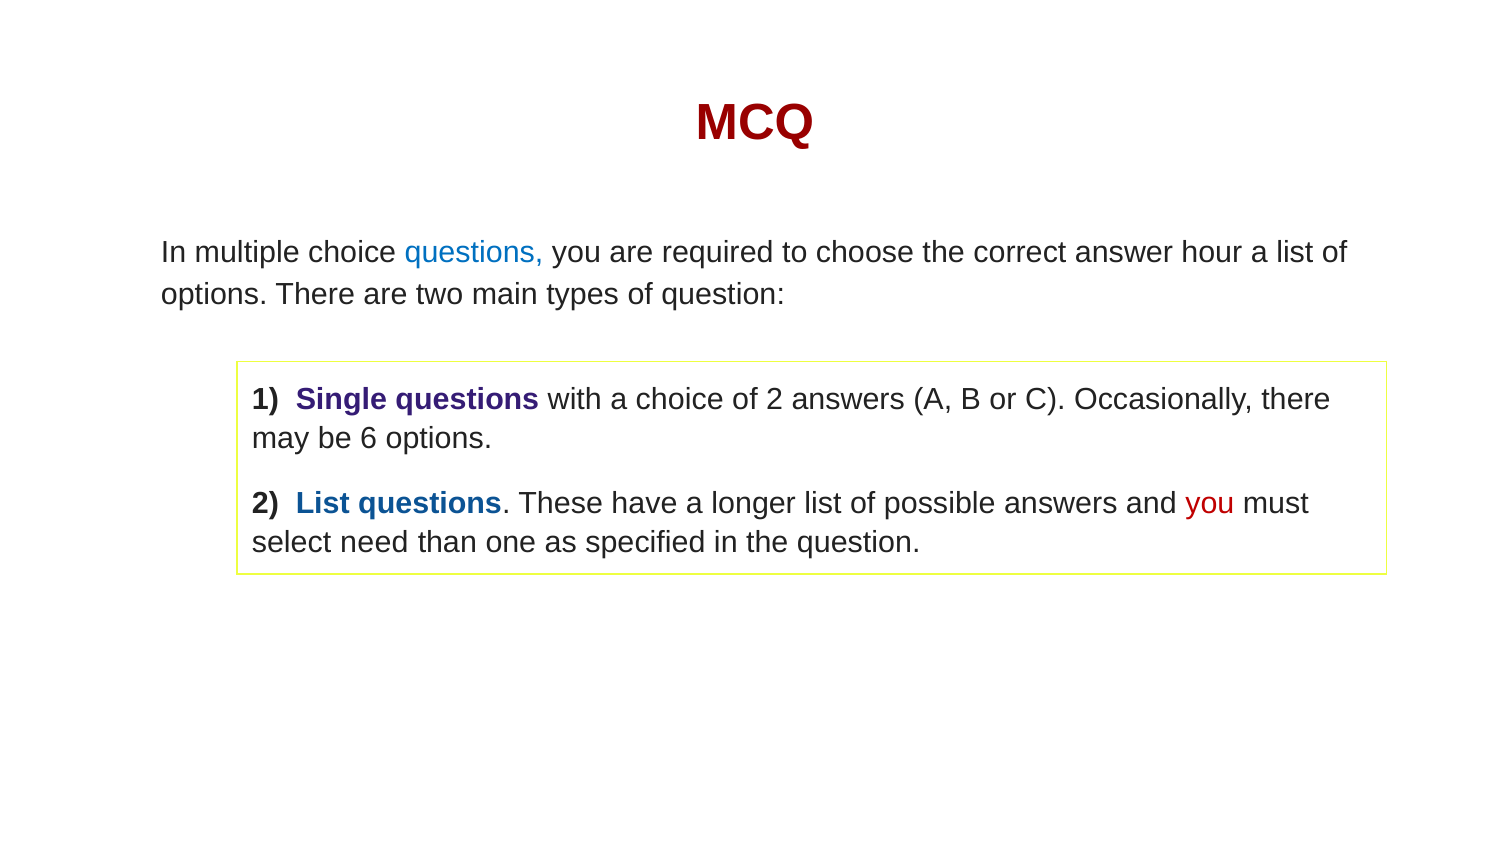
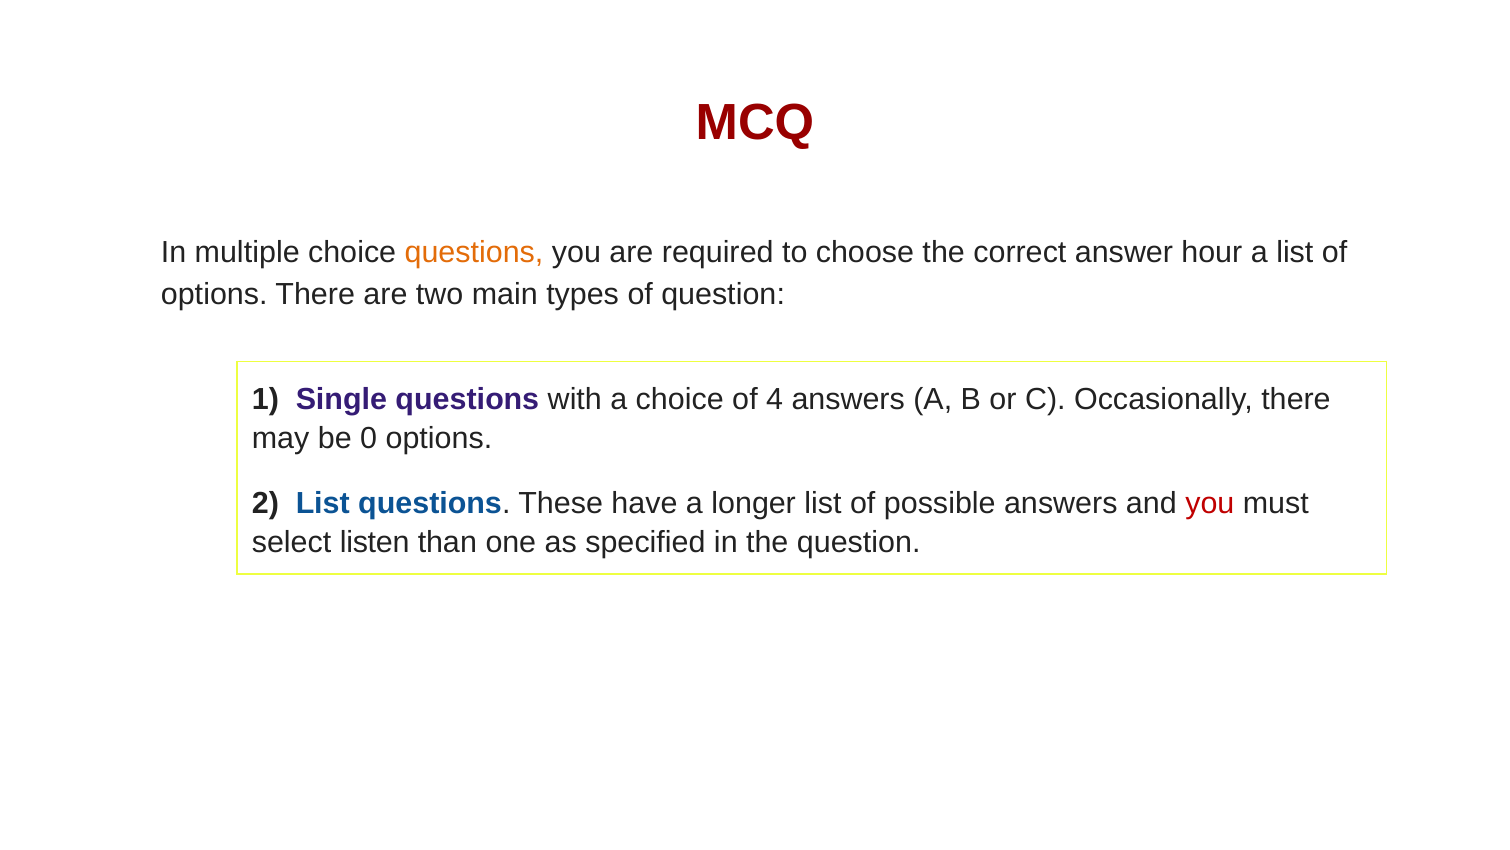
questions colour: blue -> orange (474, 253)
of 2: 2 -> 4 (775, 399)
6: 6 -> 0 (369, 438)
need: need -> listen (375, 542)
